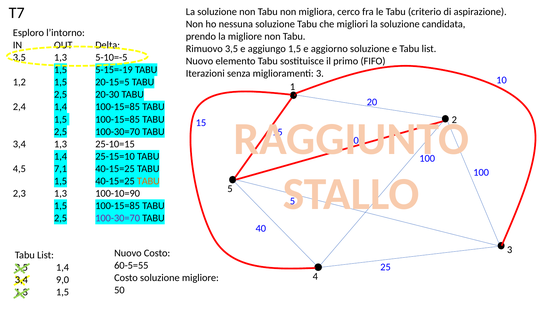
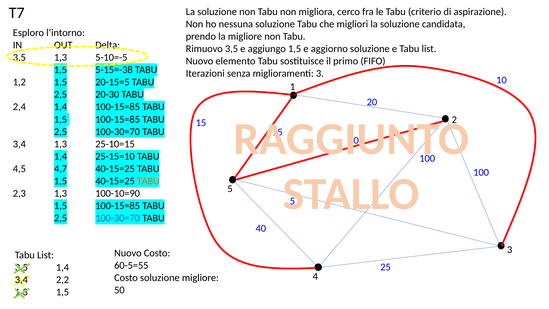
5-15=-19: 5-15=-19 -> 5-15=-38 (114, 70)
7,1: 7,1 -> 4,7 (61, 169)
100-30=70 colour: purple -> blue (118, 218)
9,0: 9,0 -> 2,2 (63, 280)
